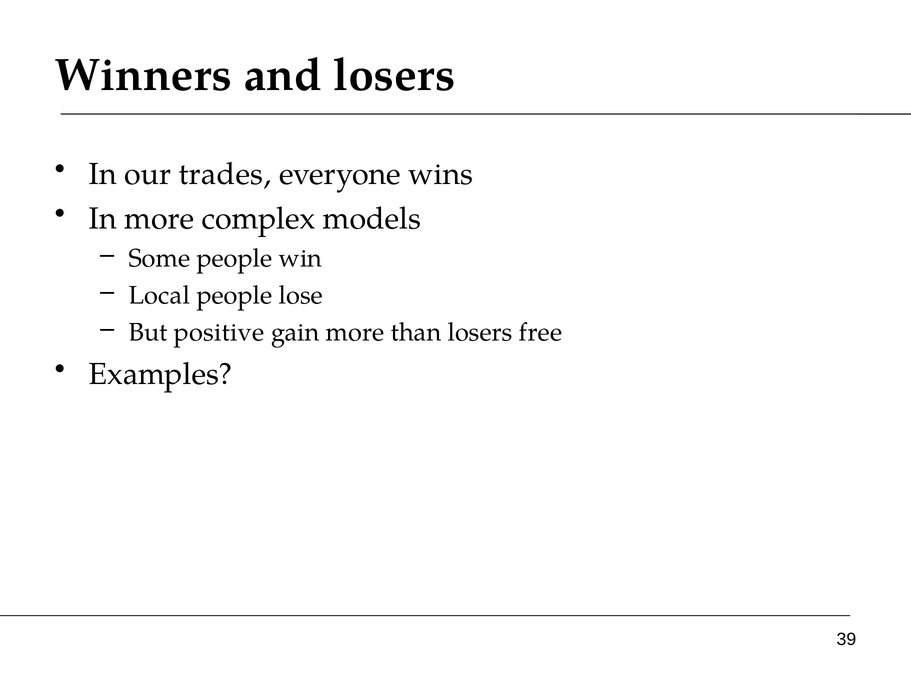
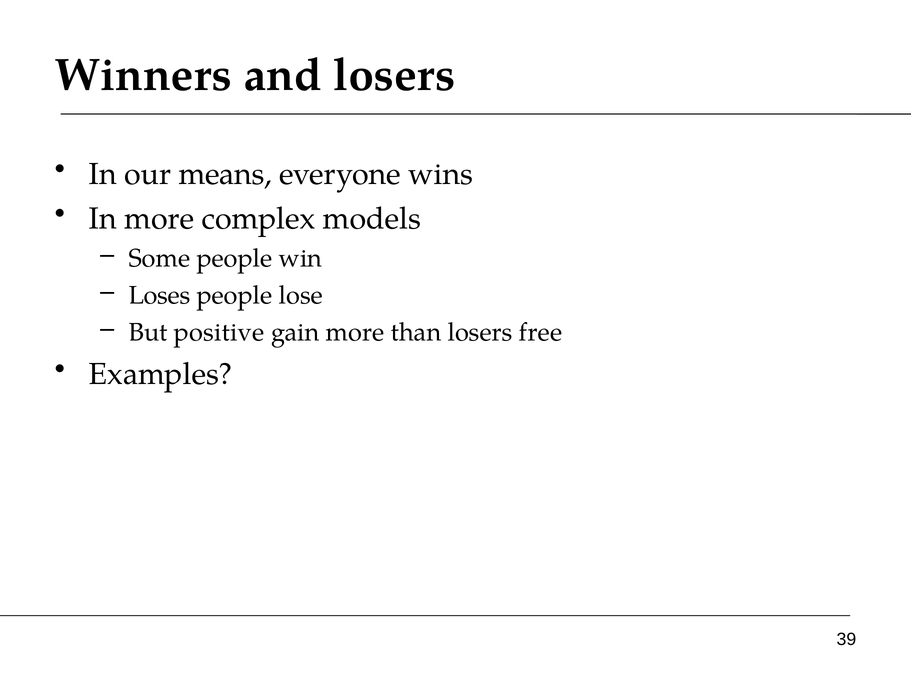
trades: trades -> means (225, 174)
Local: Local -> Loses (160, 295)
